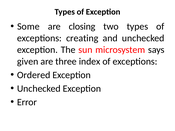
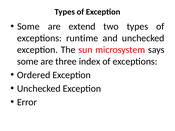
closing: closing -> extend (82, 27)
creating: creating -> runtime (82, 38)
given: given -> some (28, 62)
